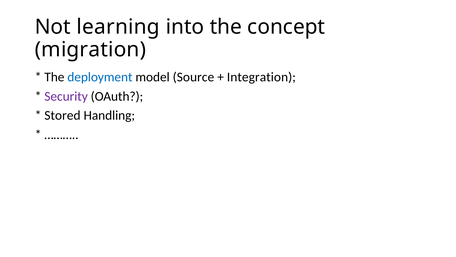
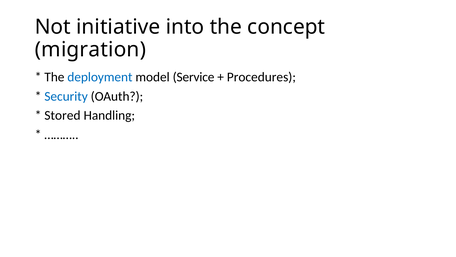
learning: learning -> initiative (118, 27)
Source: Source -> Service (194, 77)
Integration: Integration -> Procedures (261, 77)
Security colour: purple -> blue (66, 96)
